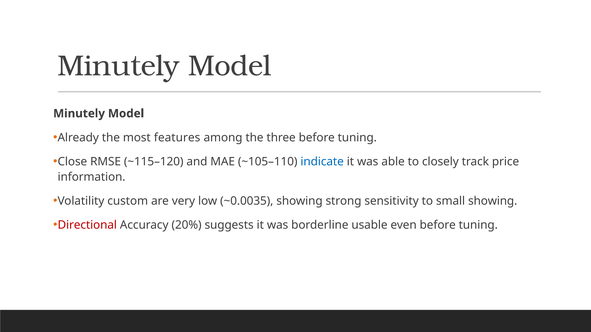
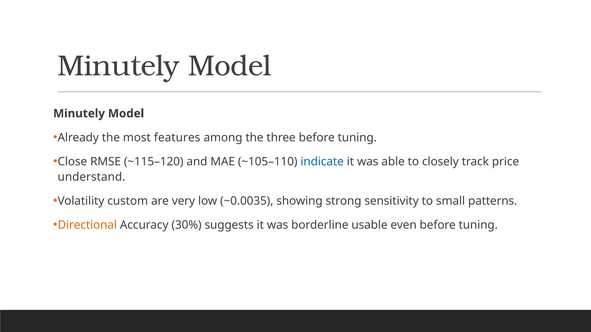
information: information -> understand (91, 177)
small showing: showing -> patterns (493, 201)
Directional colour: red -> orange (87, 225)
20%: 20% -> 30% (187, 225)
